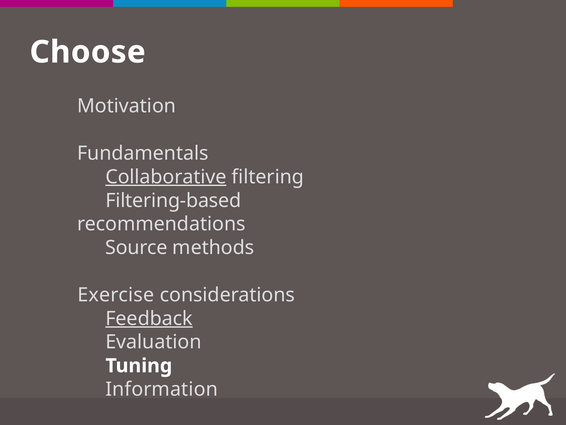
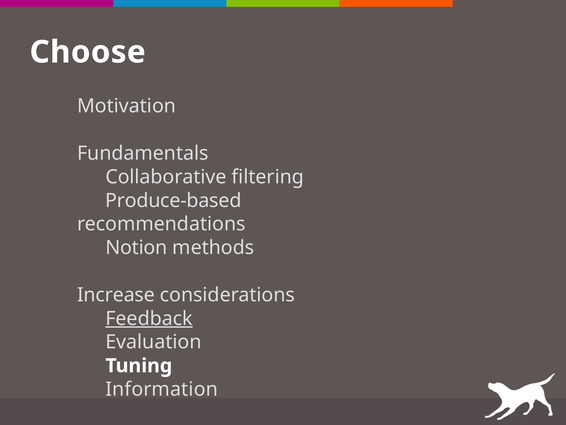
Collaborative underline: present -> none (166, 177)
Filtering-based: Filtering-based -> Produce-based (173, 200)
Source: Source -> Notion (136, 247)
Exercise: Exercise -> Increase (116, 295)
